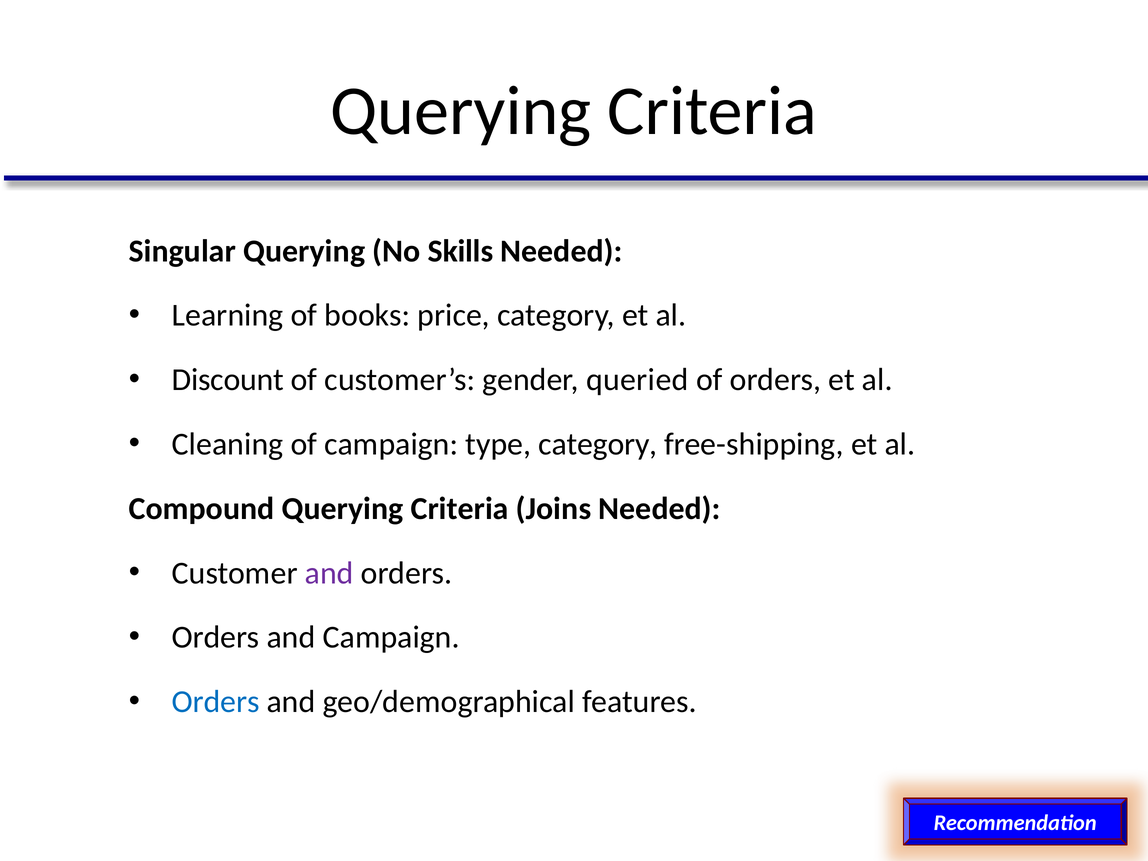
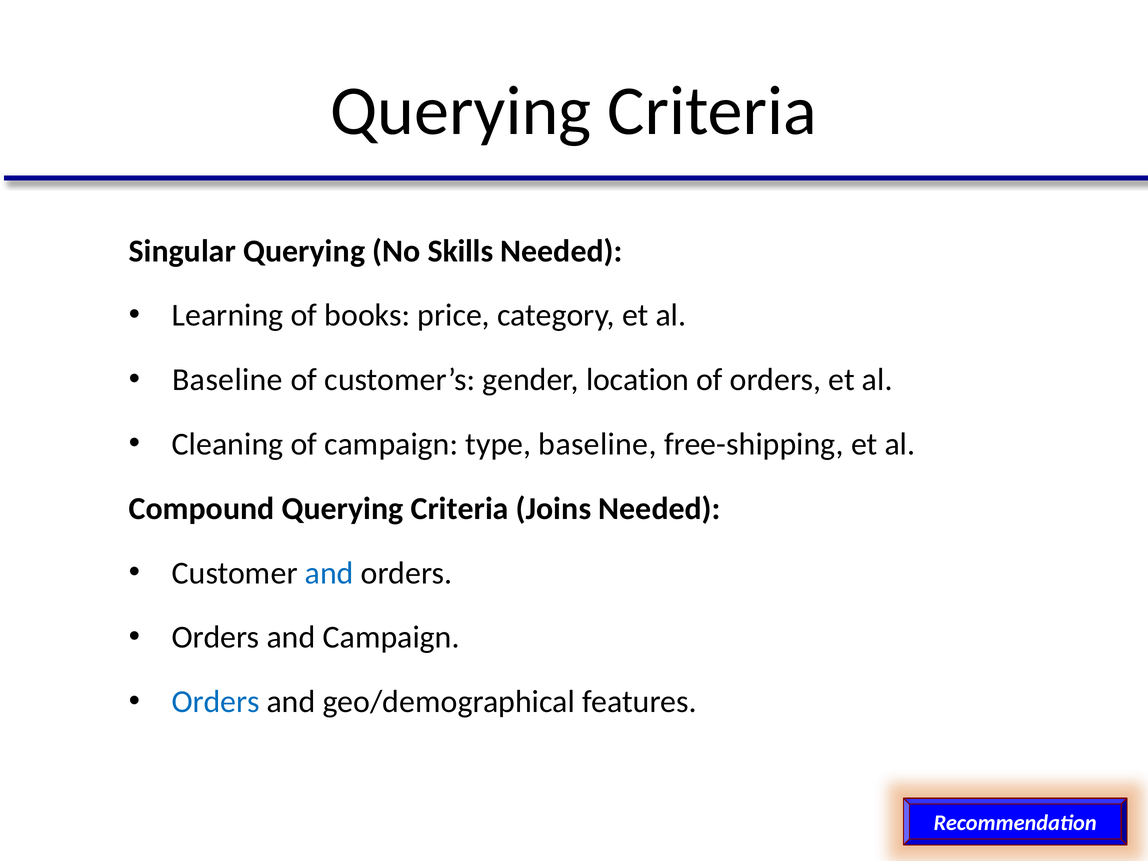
Discount: Discount -> Baseline (228, 380)
queried: queried -> location (638, 380)
type category: category -> baseline (598, 444)
and colour: purple -> blue (329, 573)
